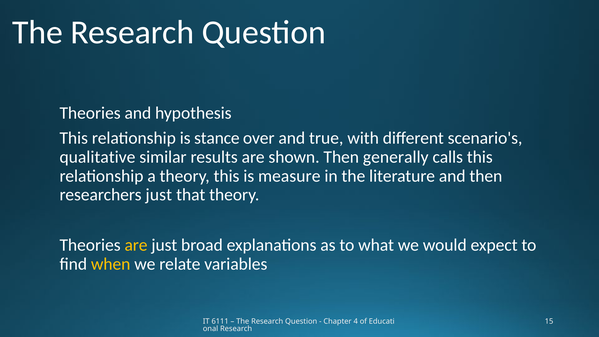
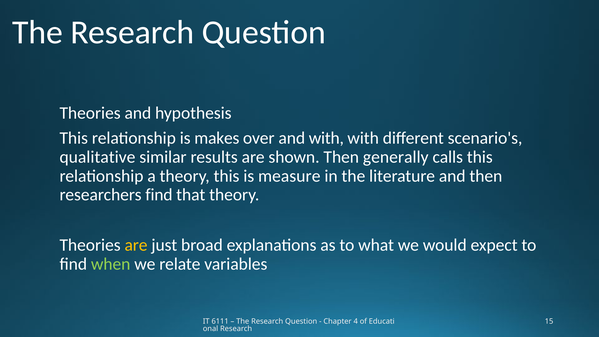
stance: stance -> makes (217, 138)
and true: true -> with (326, 138)
researchers just: just -> find (159, 195)
when colour: yellow -> light green (111, 264)
